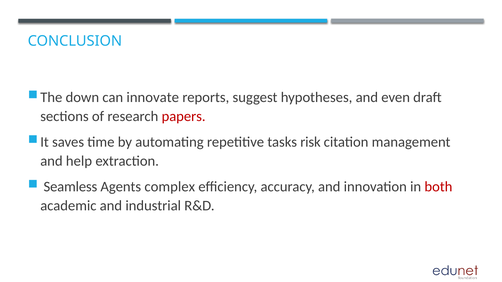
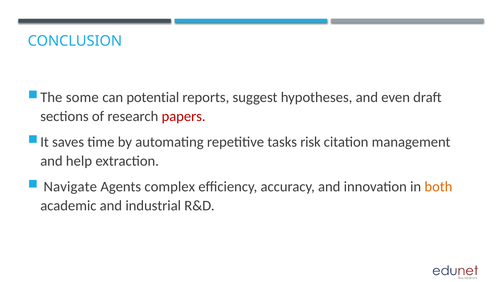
down: down -> some (82, 97)
innovate: innovate -> potential (153, 97)
Seamless: Seamless -> Navigate (70, 187)
both colour: red -> orange (438, 187)
